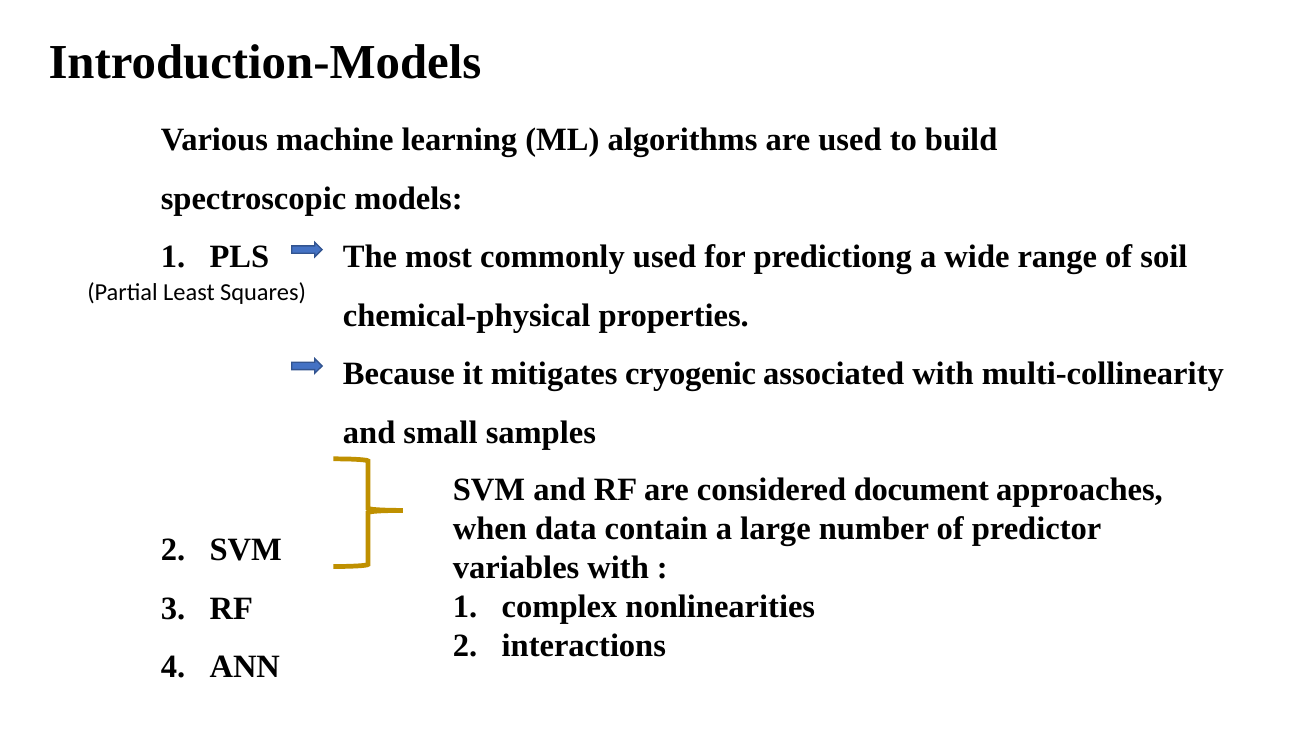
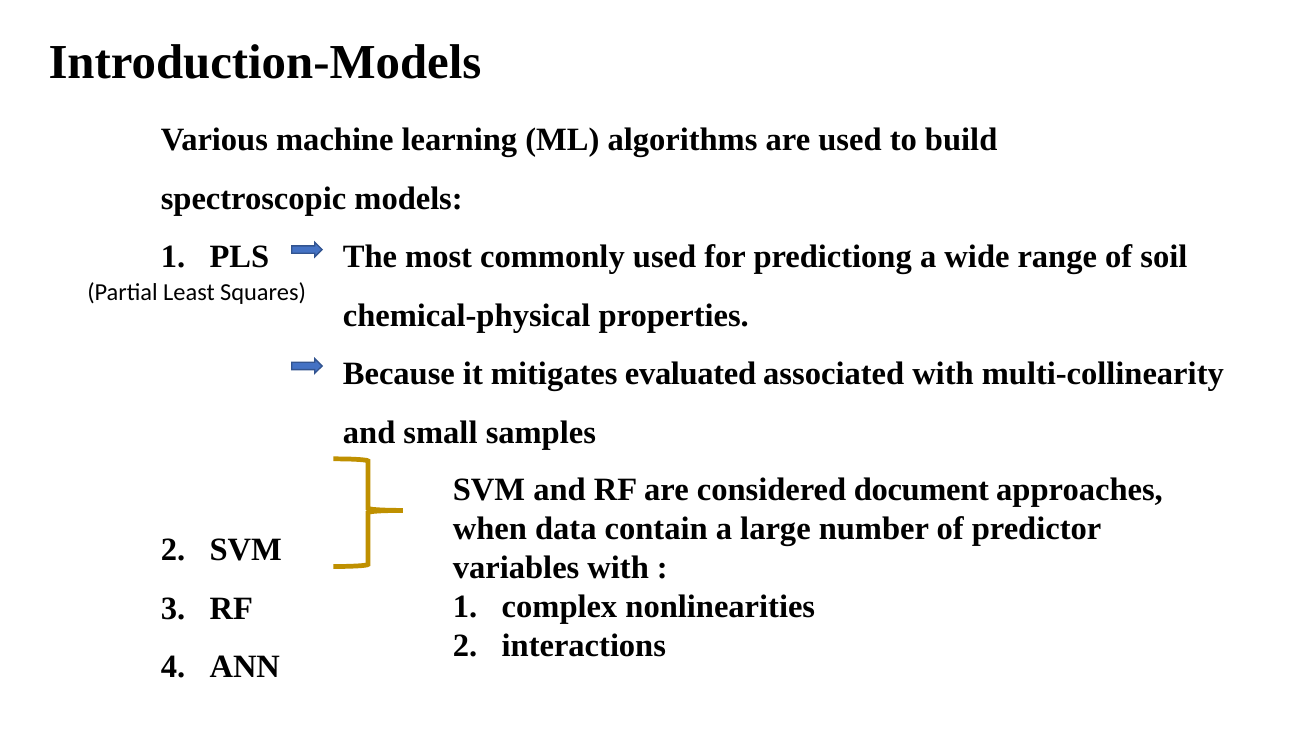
cryogenic: cryogenic -> evaluated (691, 374)
